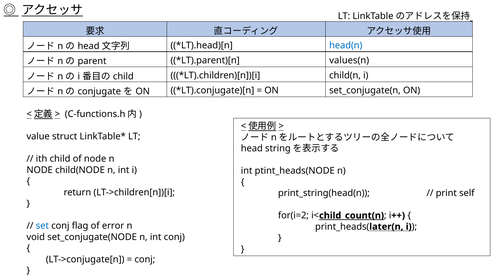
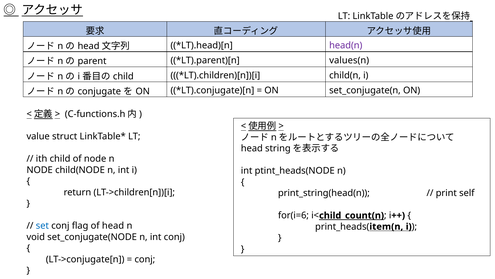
head(n colour: blue -> purple (346, 45)
for(i=2: for(i=2 -> for(i=6 (293, 215)
of error: error -> head (113, 225)
later(n: later(n -> item(n (386, 226)
